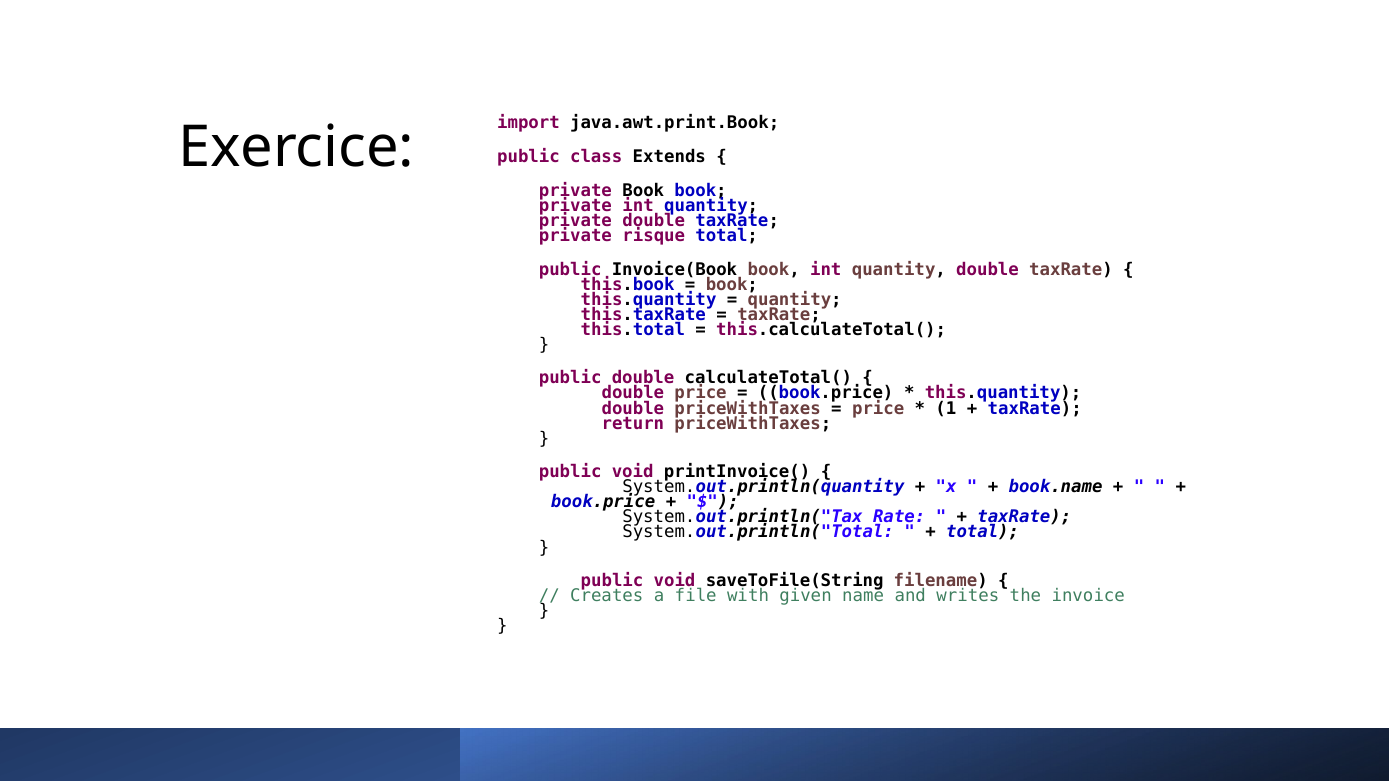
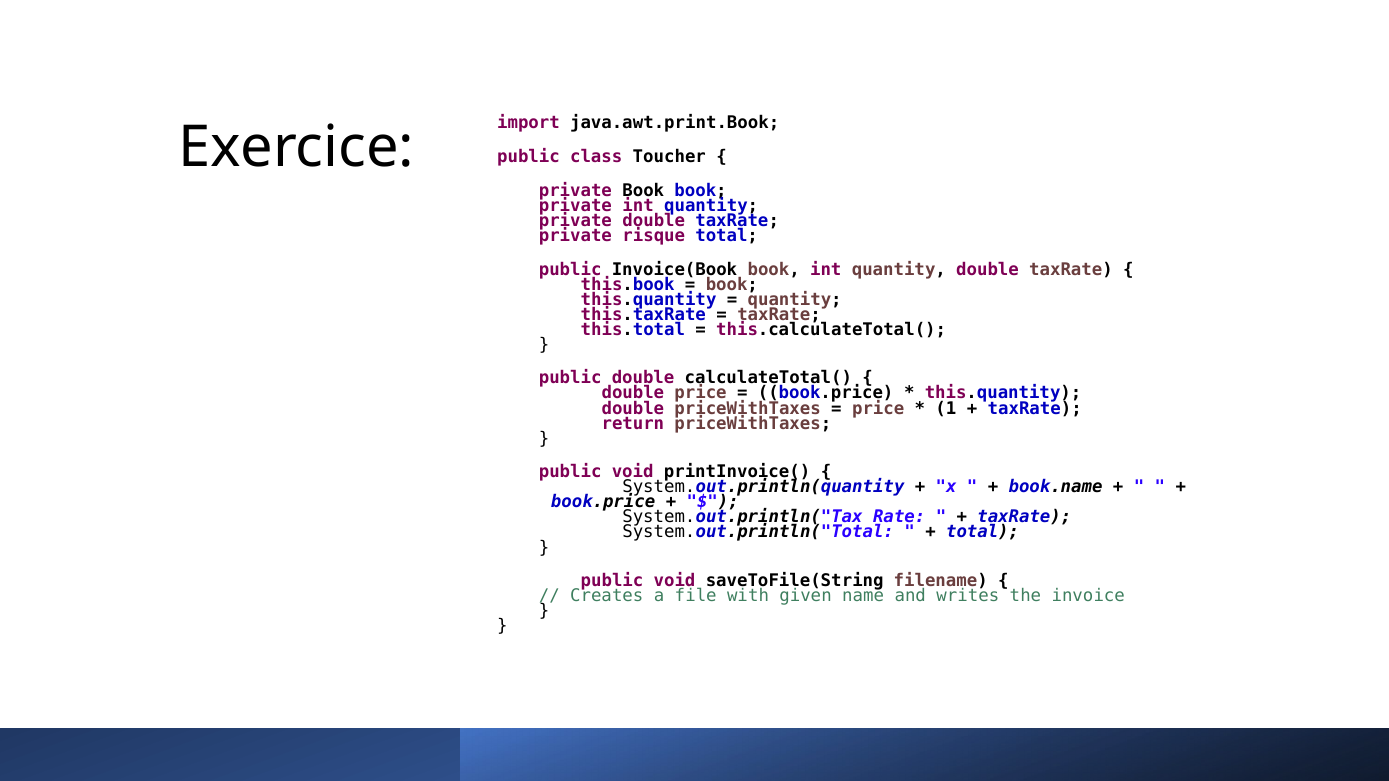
Extends: Extends -> Toucher (669, 157)
